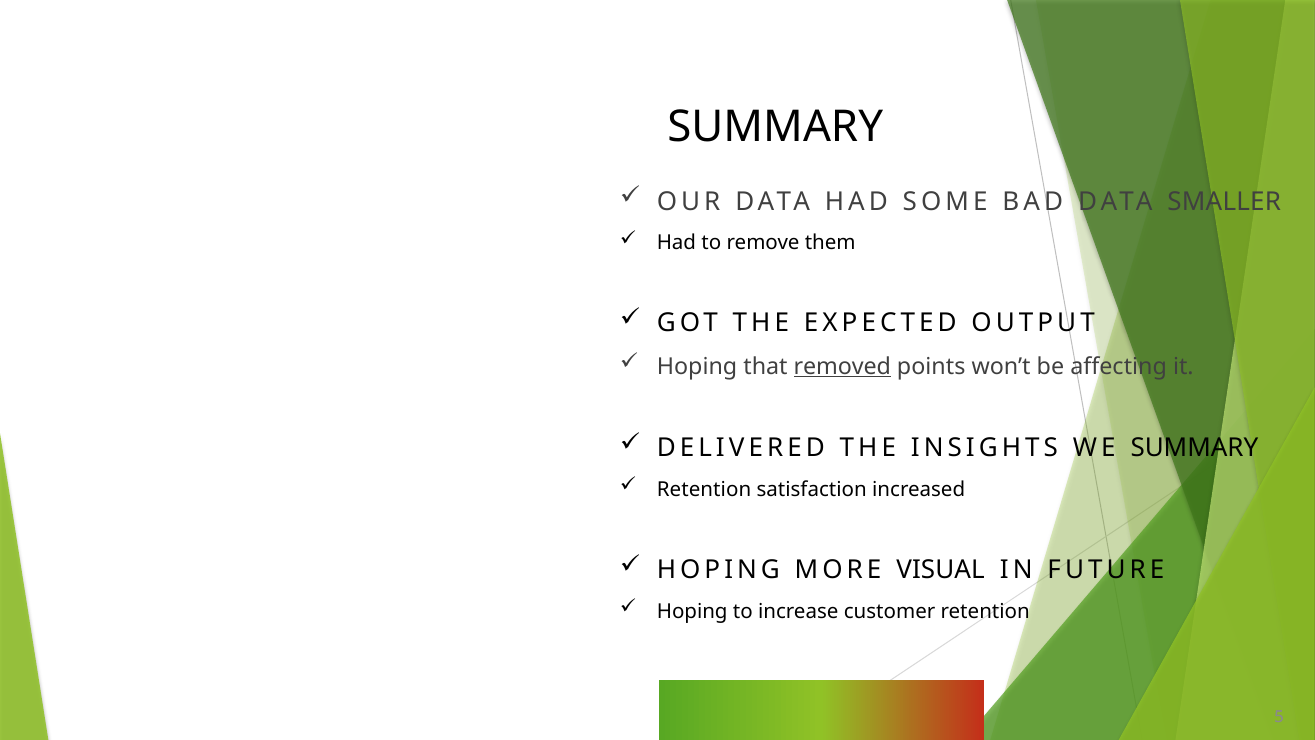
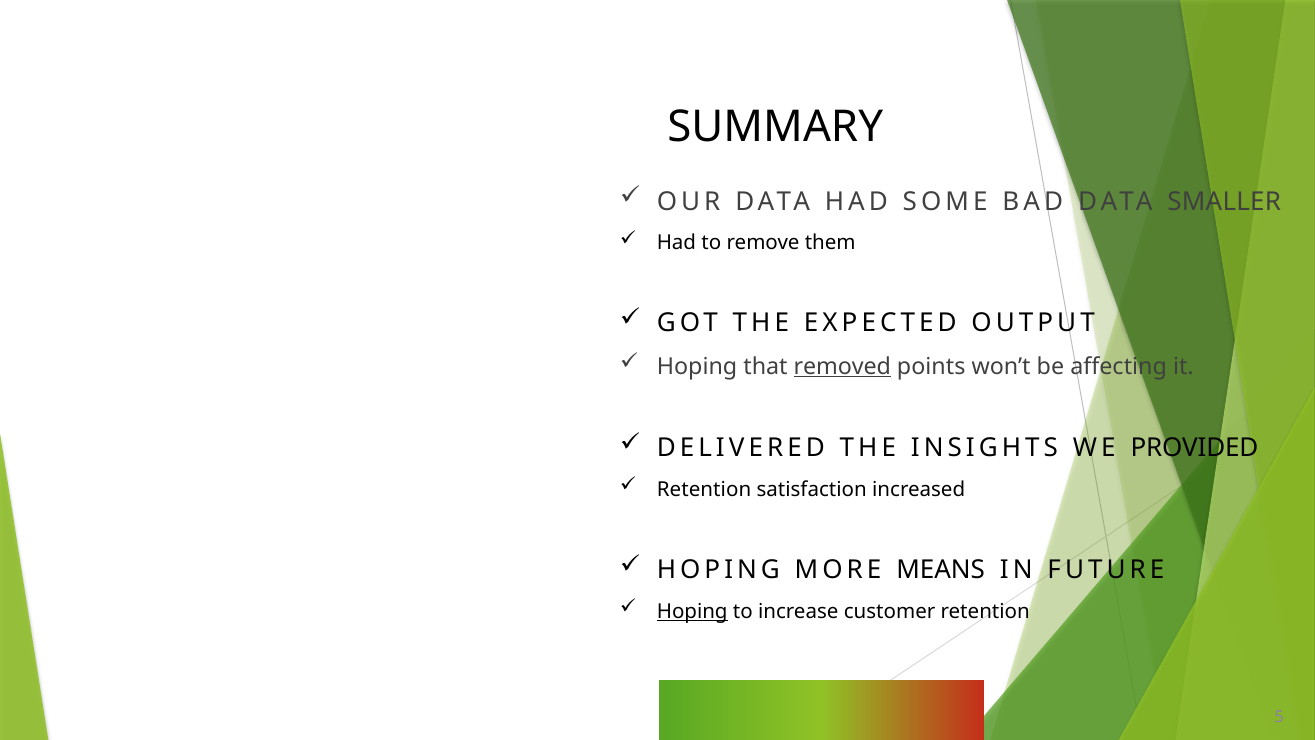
WE SUMMARY: SUMMARY -> PROVIDED (1194, 448)
VISUAL: VISUAL -> MEANS (941, 570)
Hoping underline: none -> present (692, 611)
